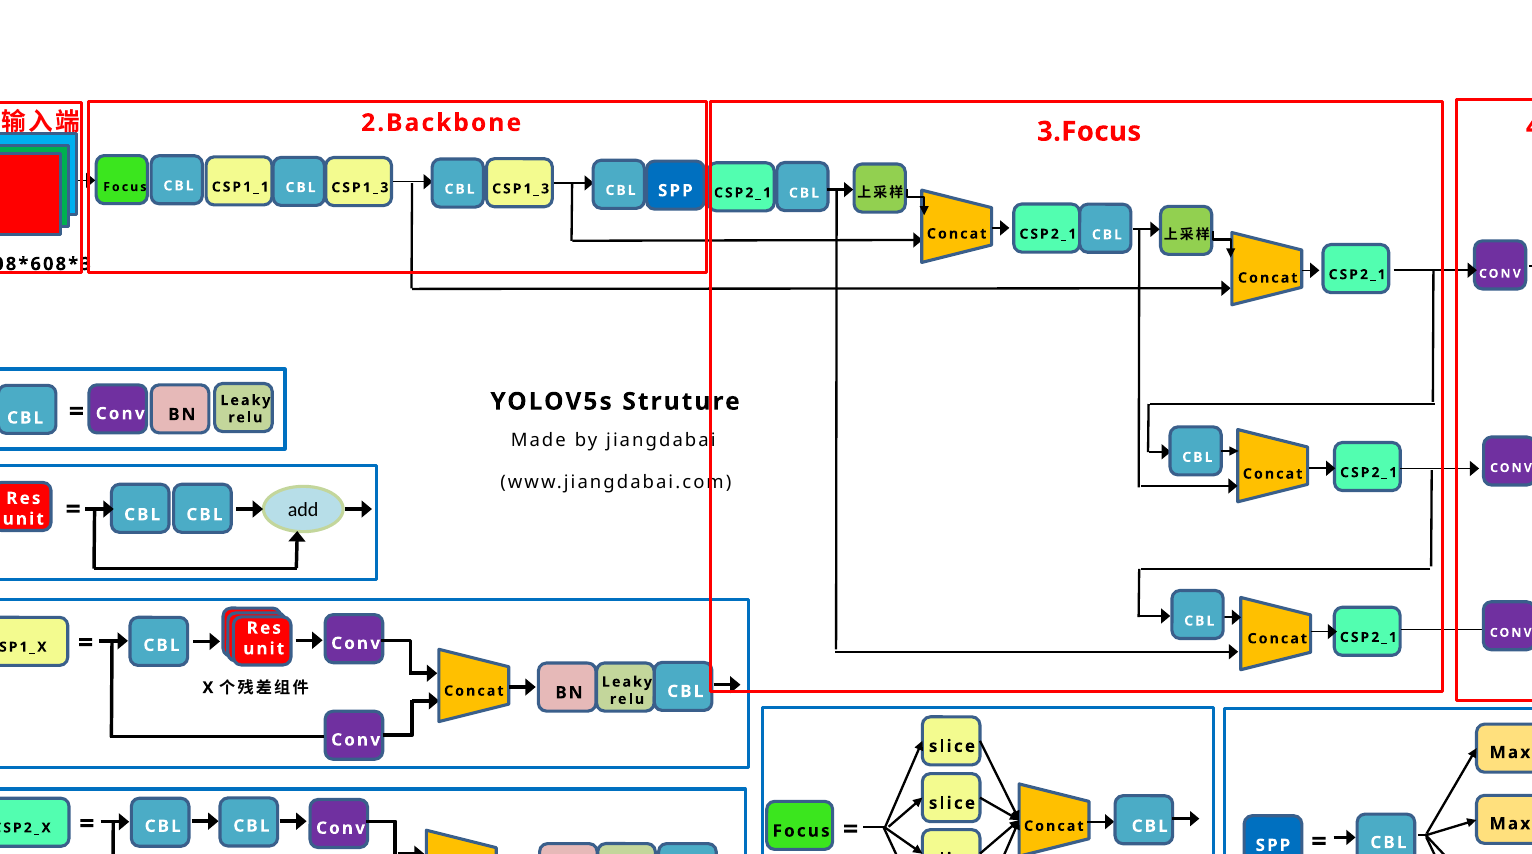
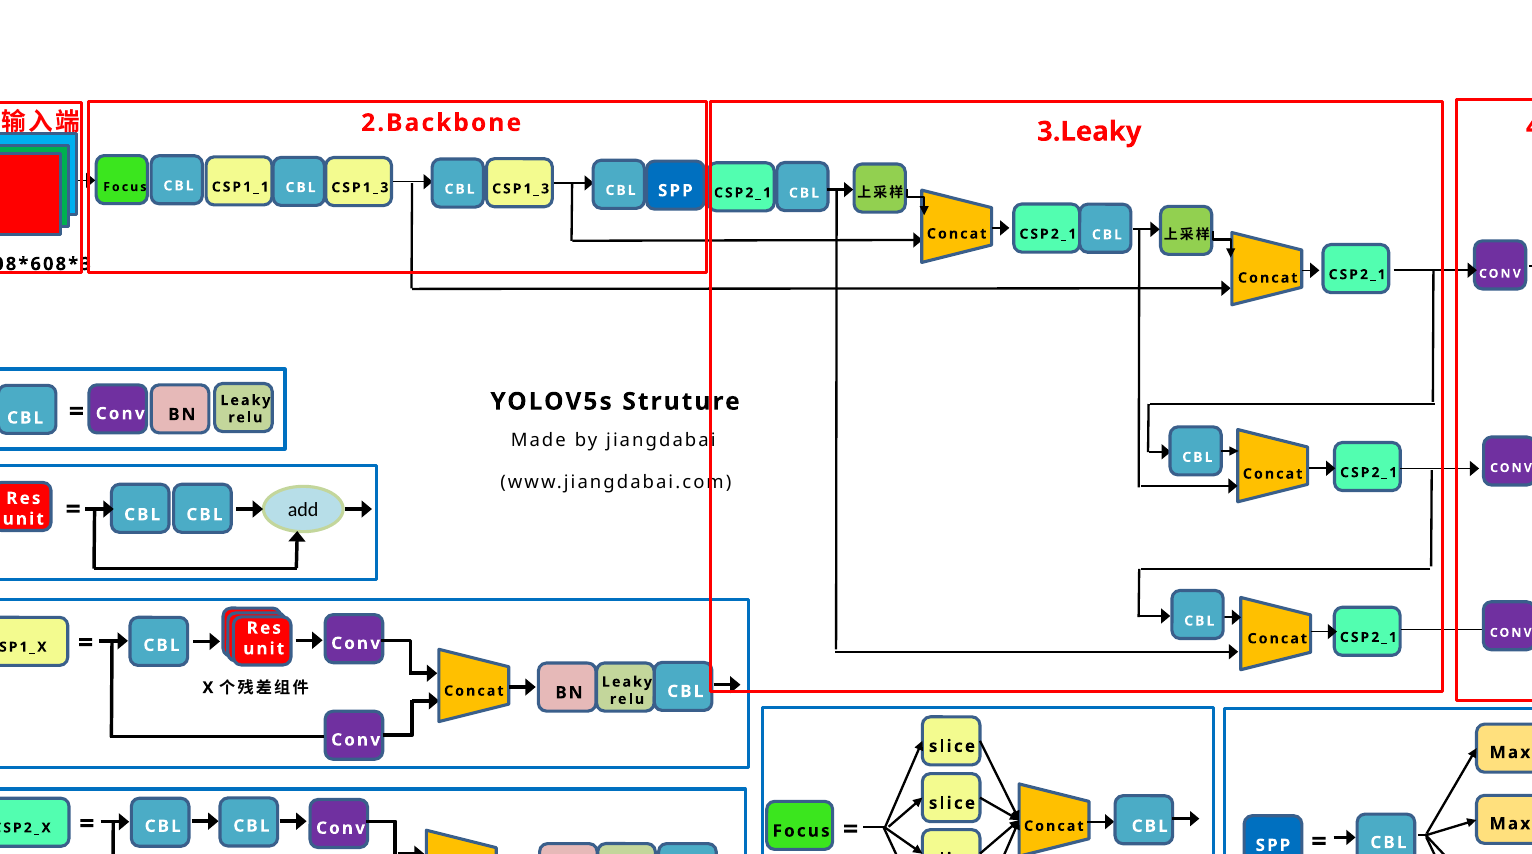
3.Focus: 3.Focus -> 3.Leaky (1089, 131)
